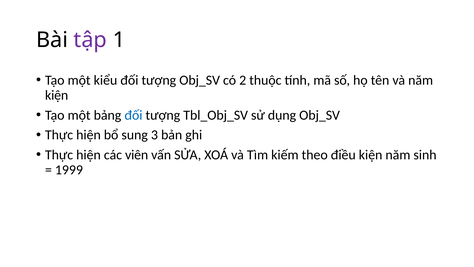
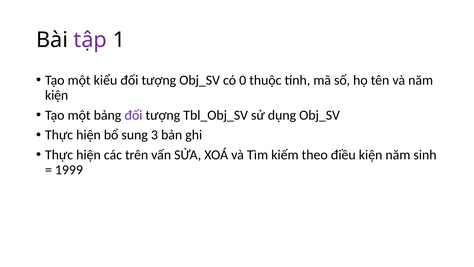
2: 2 -> 0 (243, 80)
đối colour: blue -> purple (133, 115)
viên: viên -> trên (137, 155)
